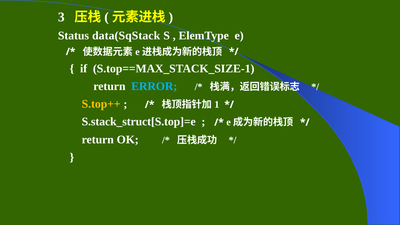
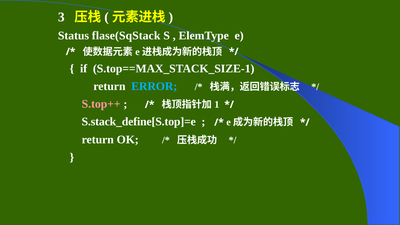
data(SqStack: data(SqStack -> flase(SqStack (126, 36)
S.top++ colour: yellow -> pink (101, 104)
S.stack_struct[S.top]=e: S.stack_struct[S.top]=e -> S.stack_define[S.top]=e (139, 122)
